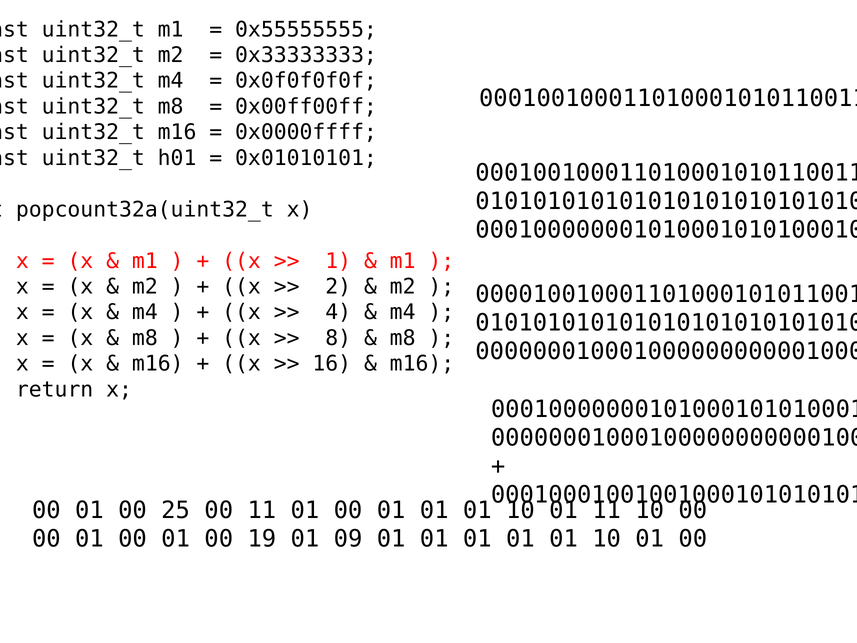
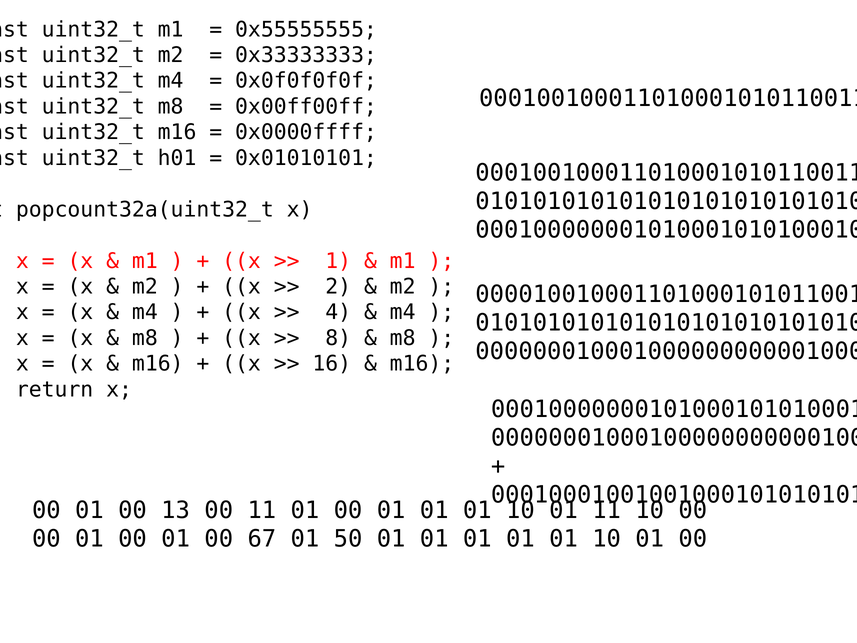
25: 25 -> 13 (176, 510)
19: 19 -> 67 (262, 539)
09: 09 -> 50 (348, 539)
